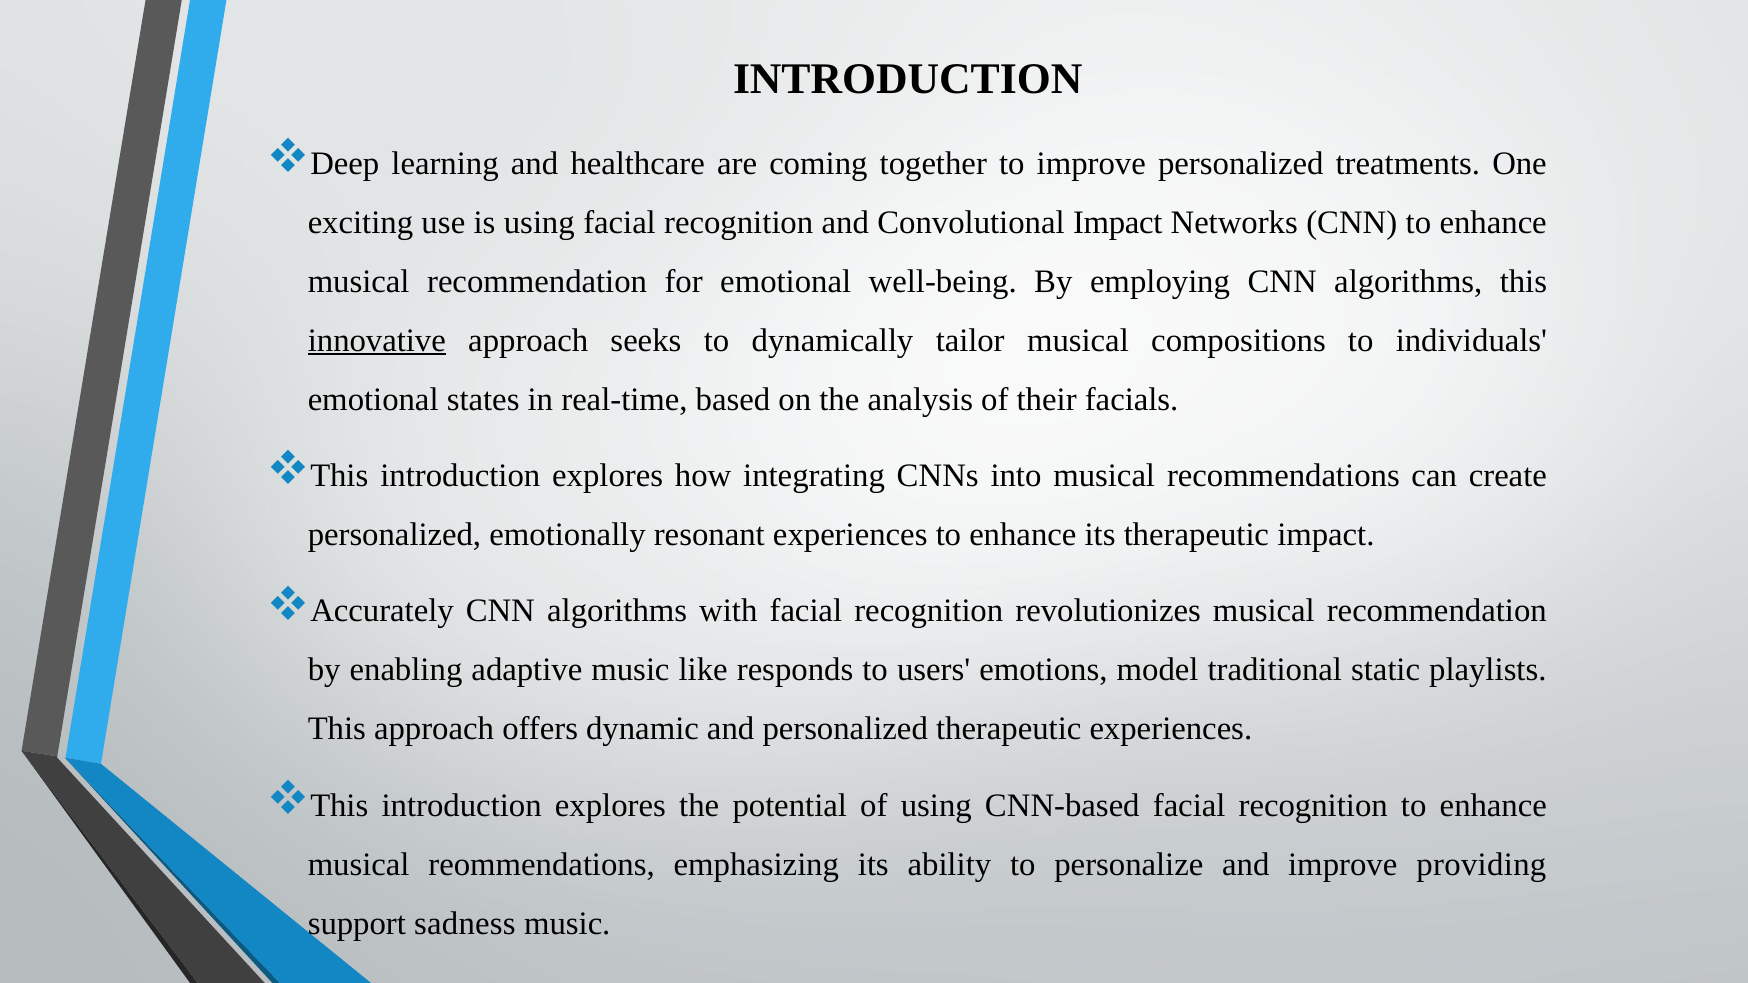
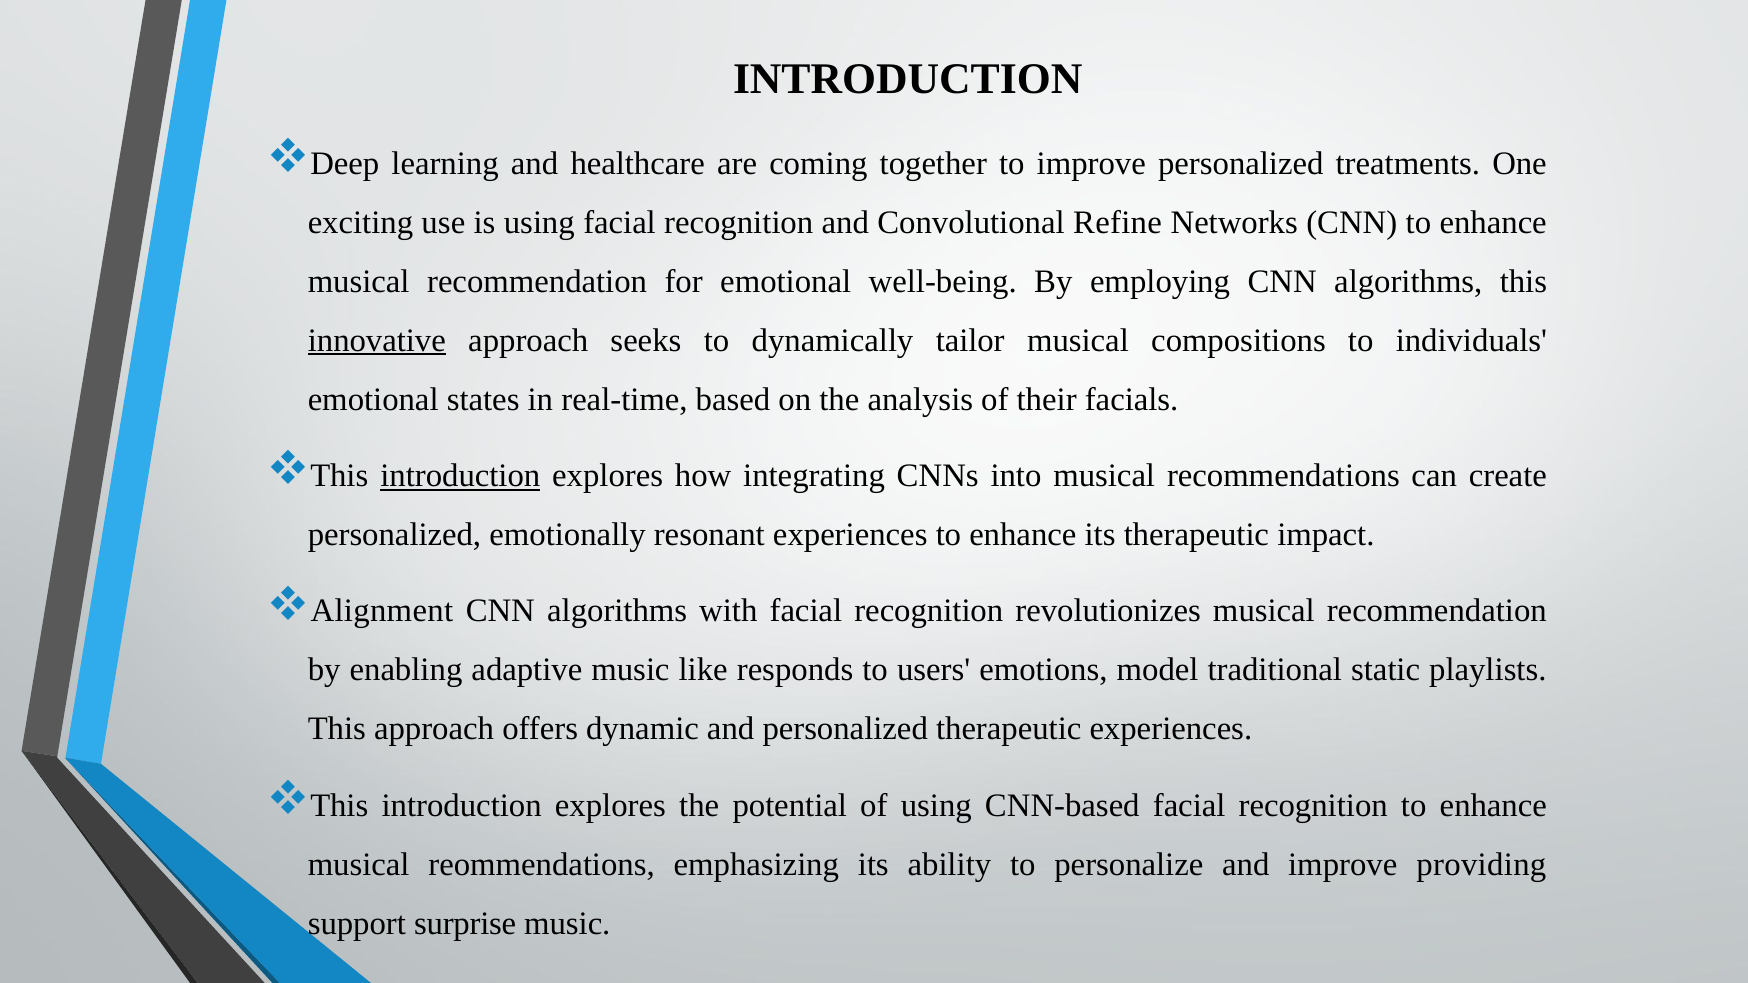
Convolutional Impact: Impact -> Refine (1118, 222)
introduction underline: none -> present (460, 476)
Accurately: Accurately -> Alignment (382, 611)
sadness: sadness -> surprise (465, 924)
